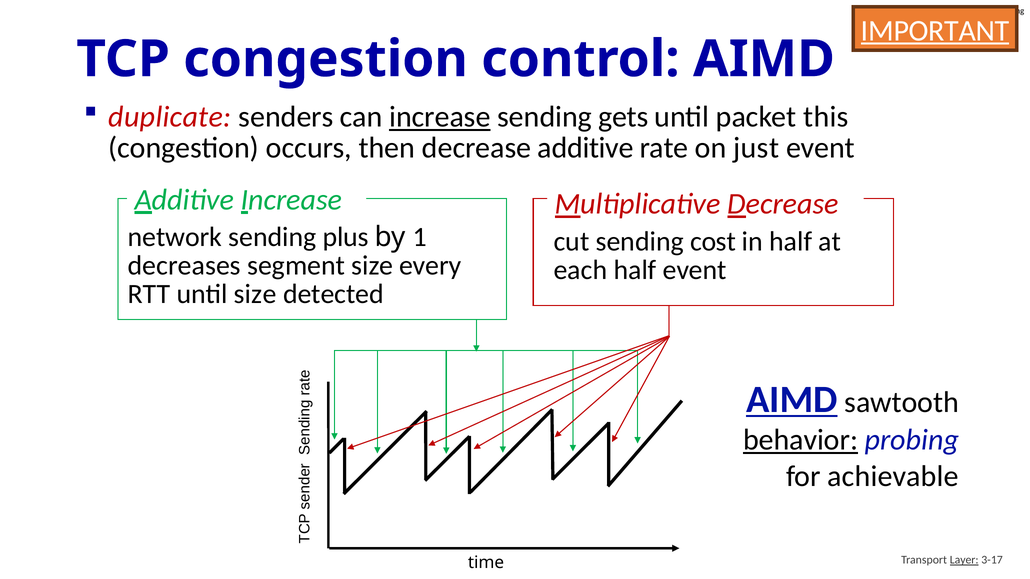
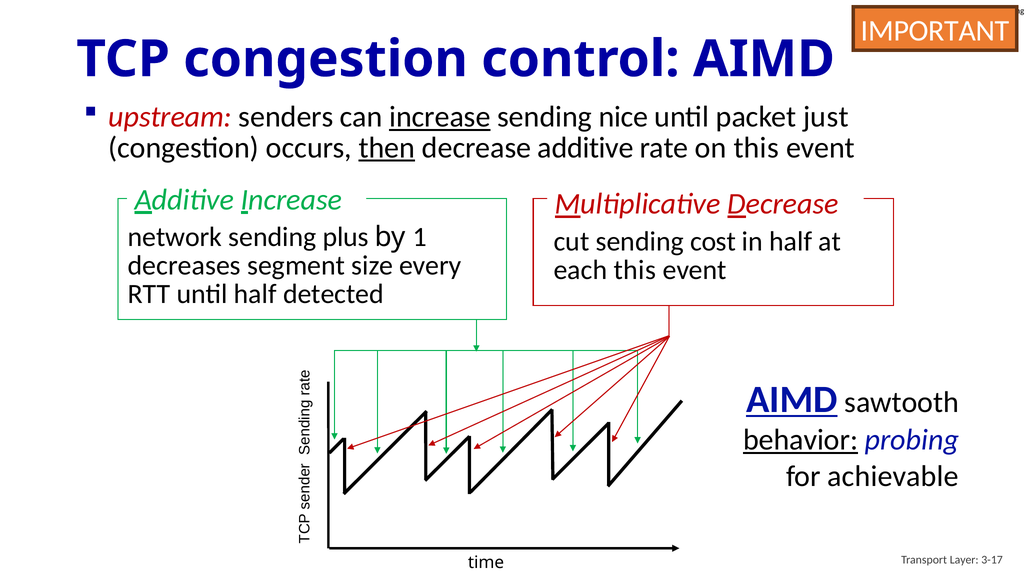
IMPORTANT underline: present -> none (935, 31)
duplicate: duplicate -> upstream (170, 117)
gets: gets -> nice (623, 117)
this: this -> just (826, 117)
then underline: none -> present (387, 148)
on just: just -> this (756, 148)
each half: half -> this (635, 270)
until size: size -> half (255, 294)
Layer underline: present -> none (964, 560)
